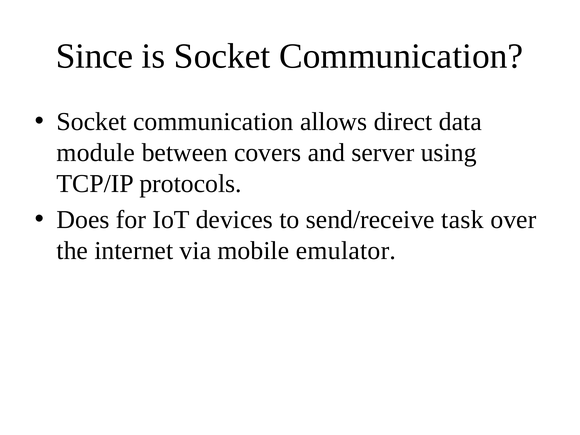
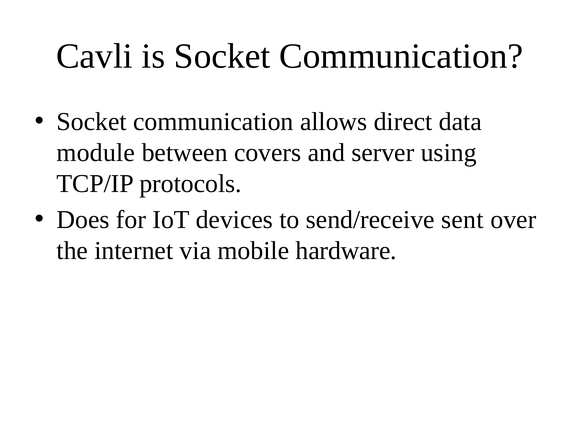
Since: Since -> Cavli (94, 56)
task: task -> sent (462, 220)
emulator: emulator -> hardware (346, 251)
